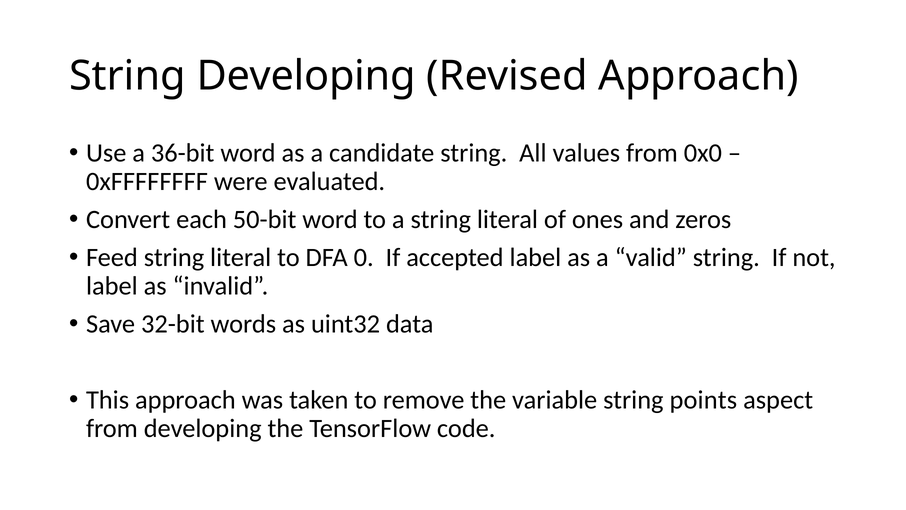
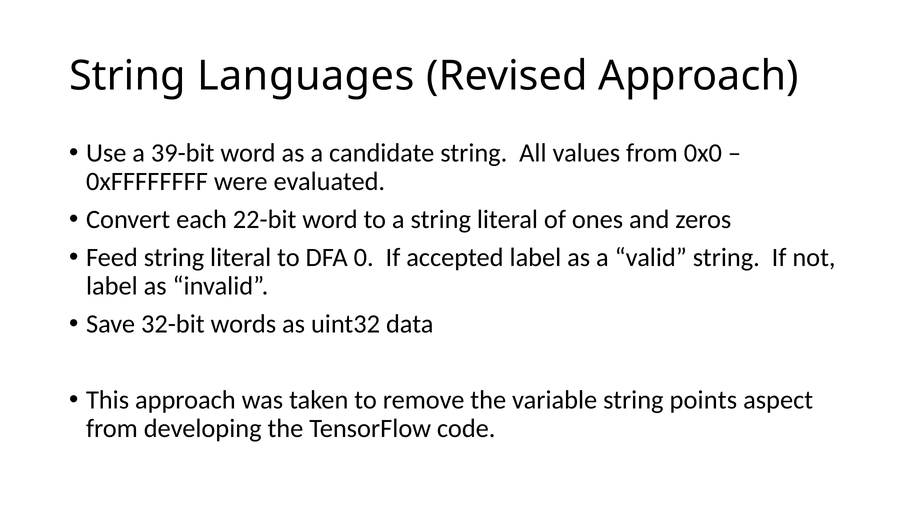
String Developing: Developing -> Languages (306, 76)
36-bit: 36-bit -> 39-bit (183, 153)
50-bit: 50-bit -> 22-bit (265, 220)
